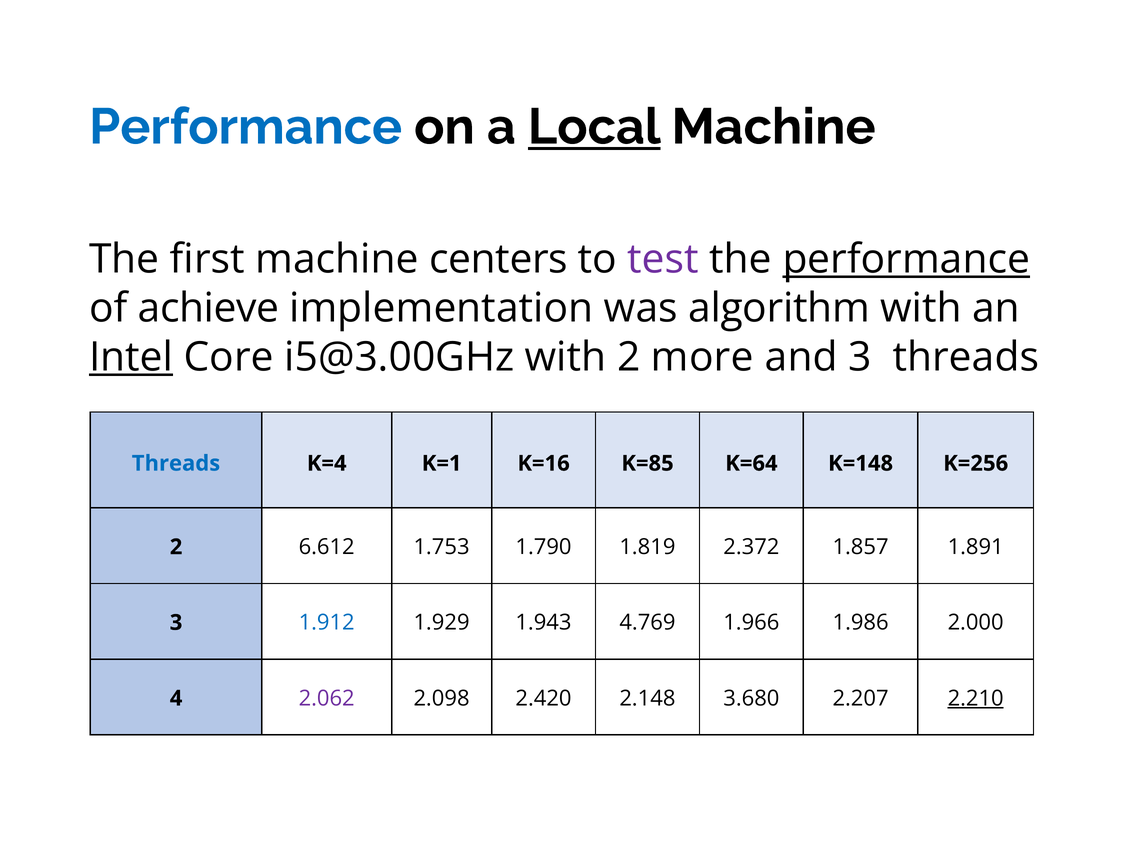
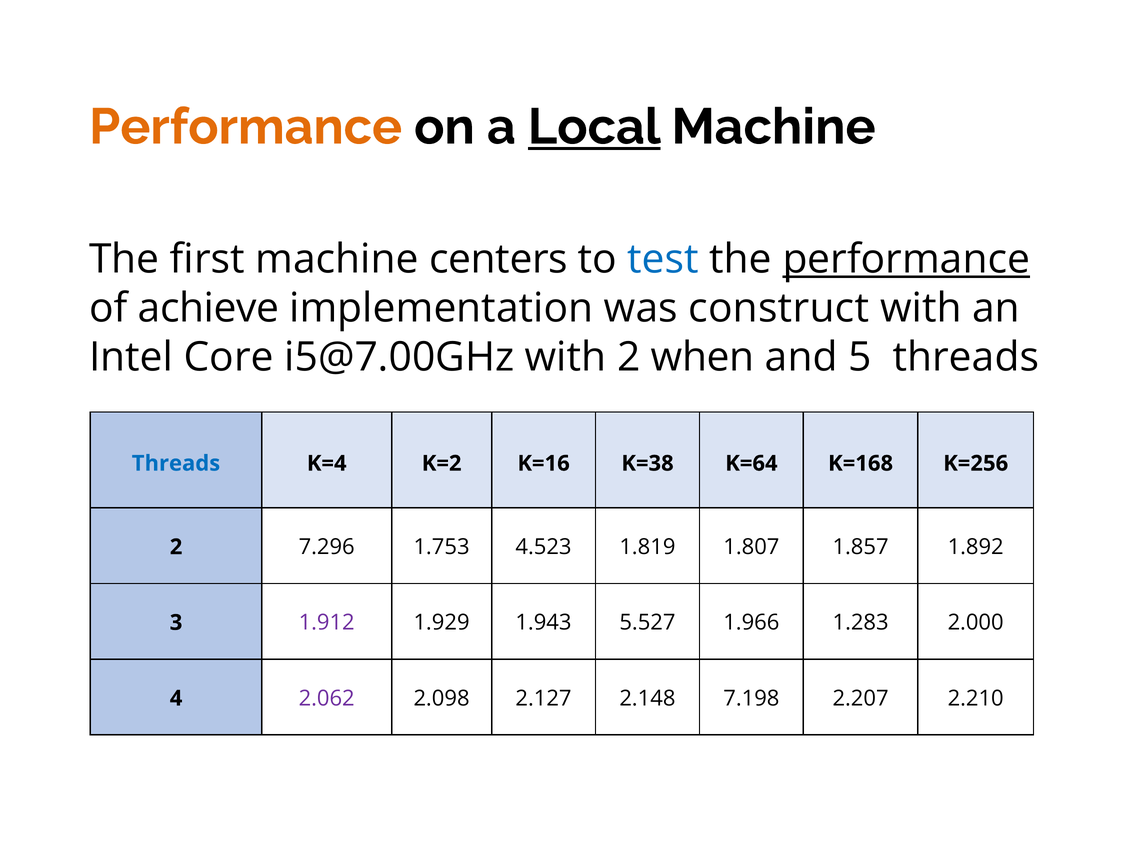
Performance colour: blue -> orange (246, 127)
test colour: purple -> blue (663, 259)
algorithm: algorithm -> construct (779, 308)
Intel underline: present -> none (131, 357)
i5@3.00GHz: i5@3.00GHz -> i5@7.00GHz (399, 357)
more: more -> when (703, 357)
and 3: 3 -> 5 (860, 357)
K=1: K=1 -> K=2 (442, 463)
K=85: K=85 -> K=38 (648, 463)
K=148: K=148 -> K=168 (861, 463)
6.612: 6.612 -> 7.296 (327, 546)
1.790: 1.790 -> 4.523 (544, 546)
2.372: 2.372 -> 1.807 (751, 546)
1.891: 1.891 -> 1.892 (976, 546)
1.912 colour: blue -> purple (327, 622)
4.769: 4.769 -> 5.527 (647, 622)
1.986: 1.986 -> 1.283 (861, 622)
2.420: 2.420 -> 2.127 (544, 698)
3.680: 3.680 -> 7.198 (751, 698)
2.210 underline: present -> none (976, 698)
